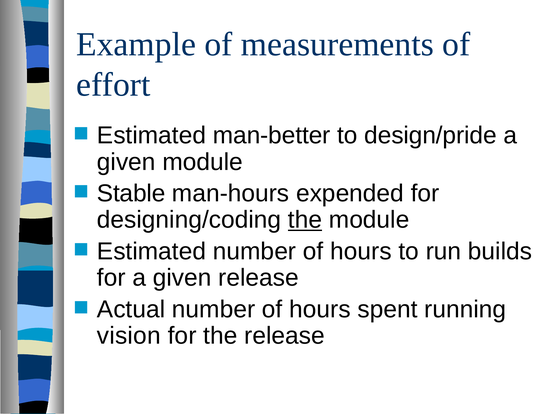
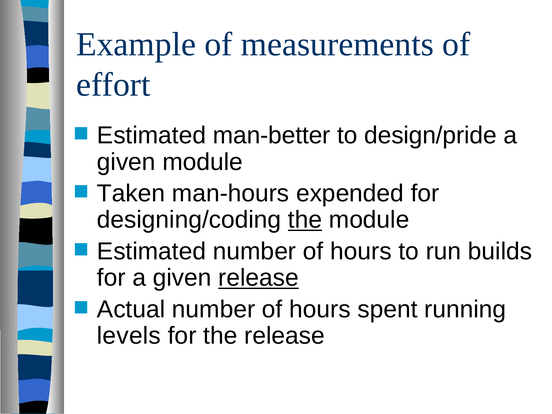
Stable: Stable -> Taken (131, 193)
release underline: none -> present (259, 278)
vision: vision -> levels (129, 336)
